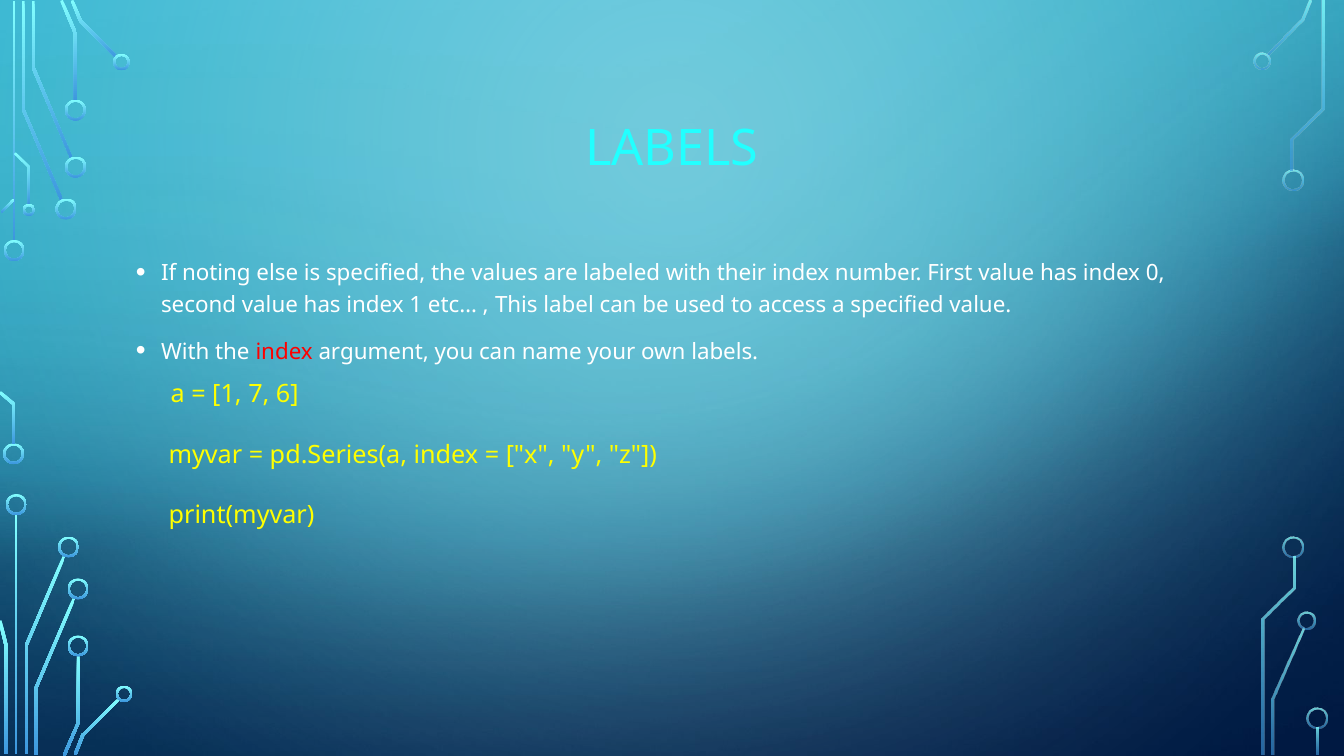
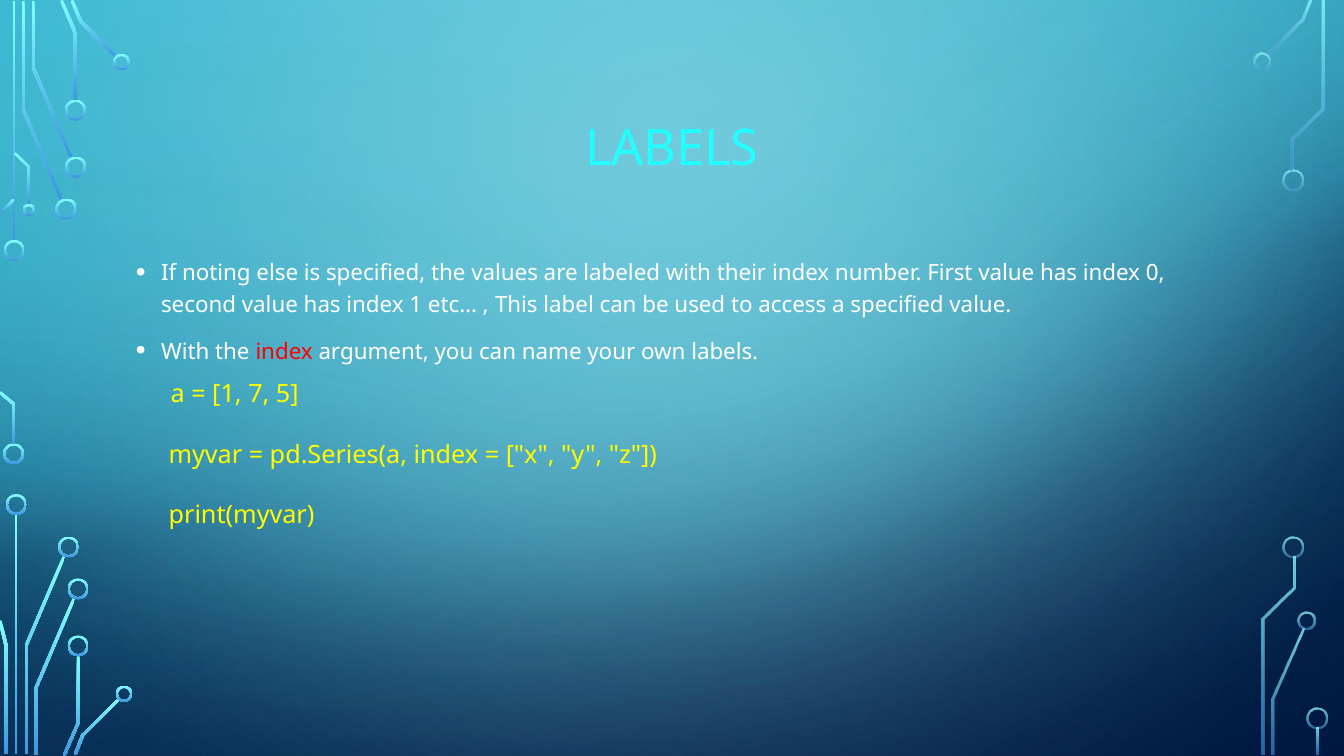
6: 6 -> 5 (287, 394)
